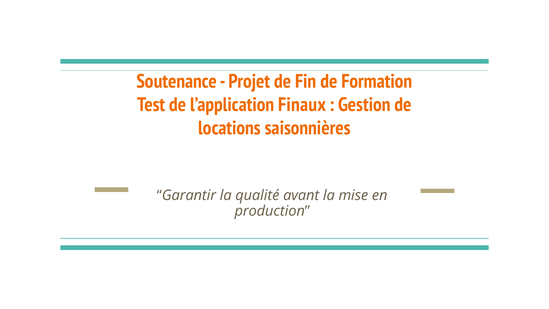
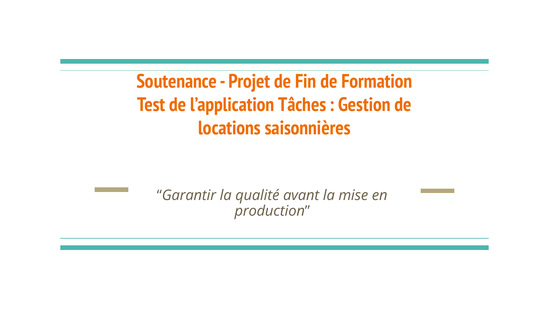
Finaux: Finaux -> Tâches (302, 105)
